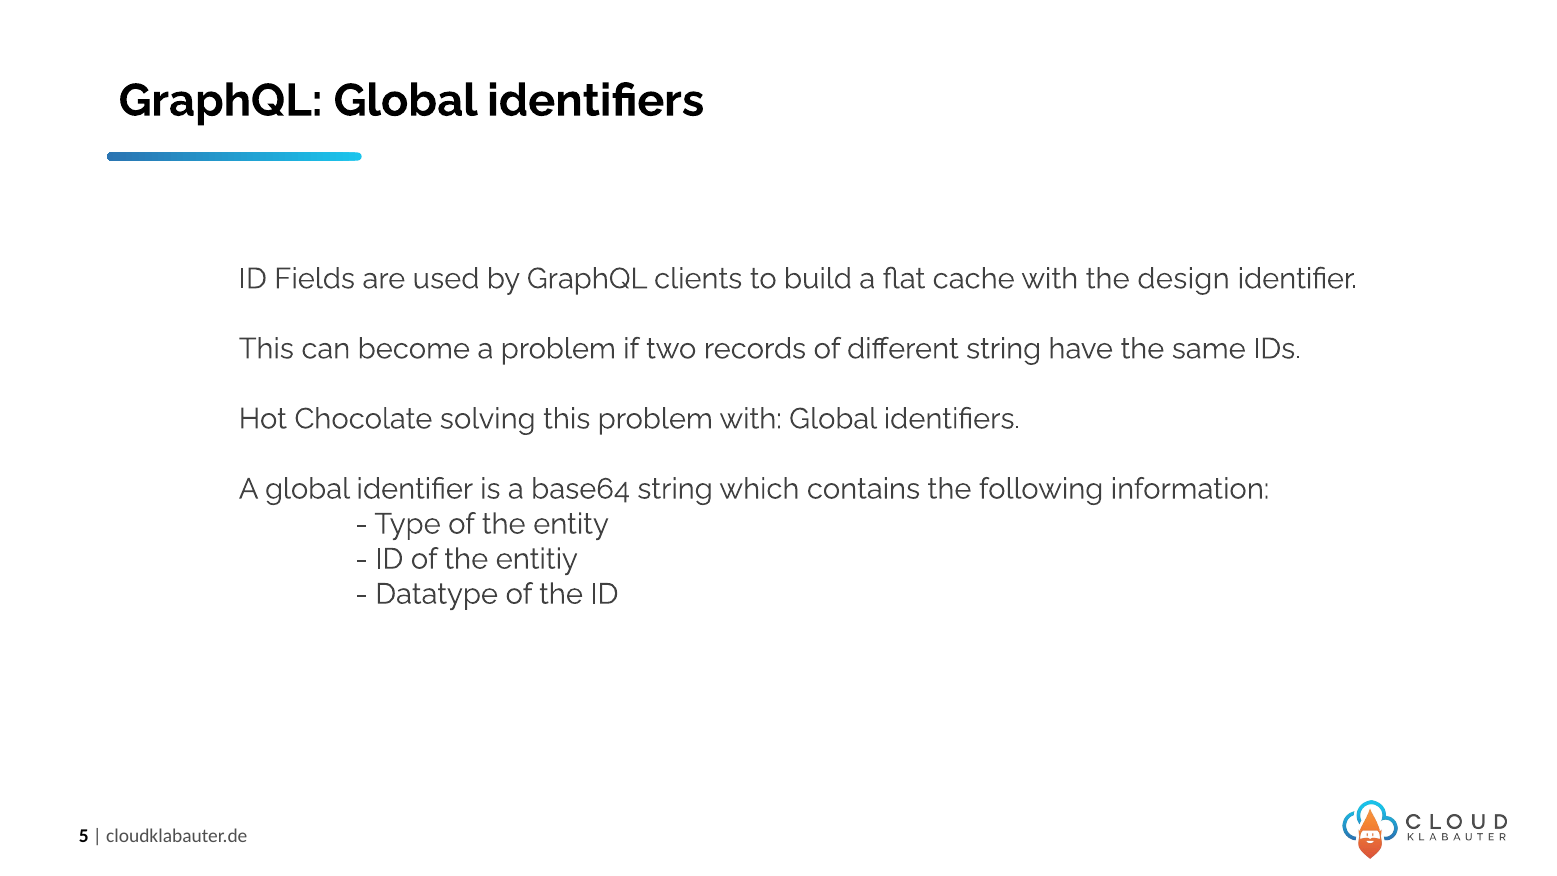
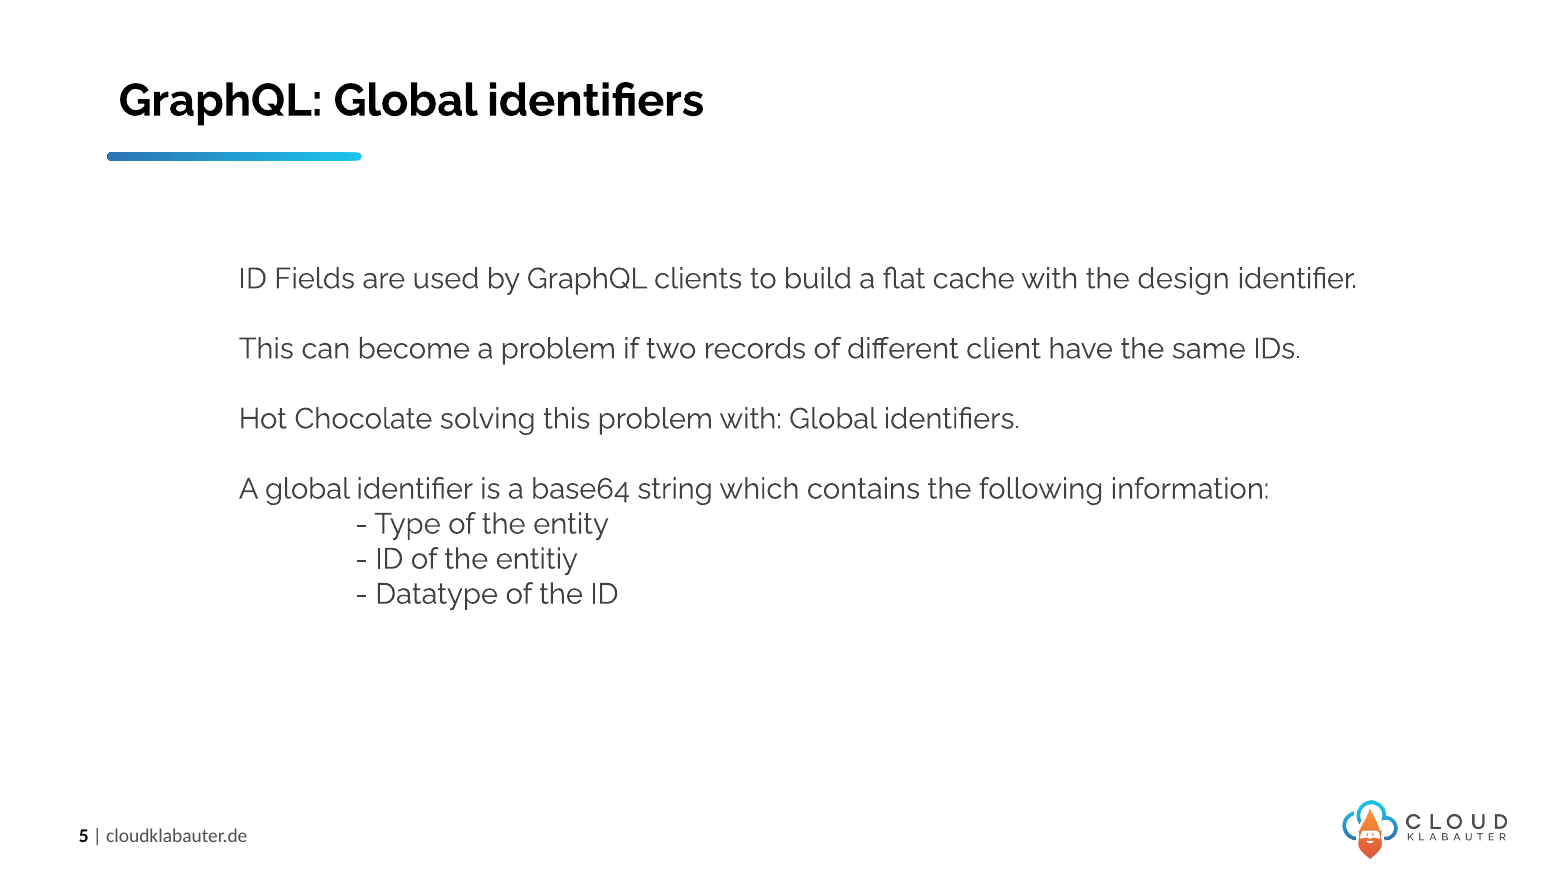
different string: string -> client (1004, 349)
